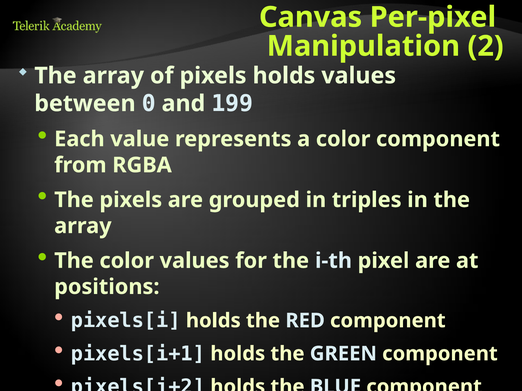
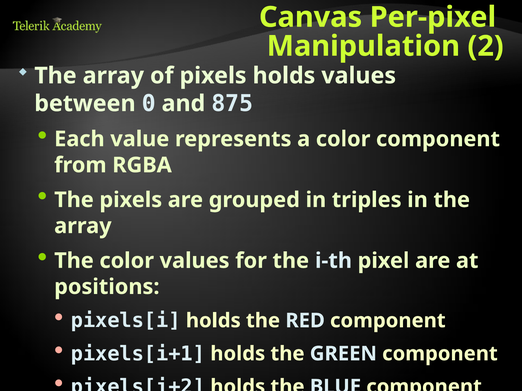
199: 199 -> 875 (232, 104)
